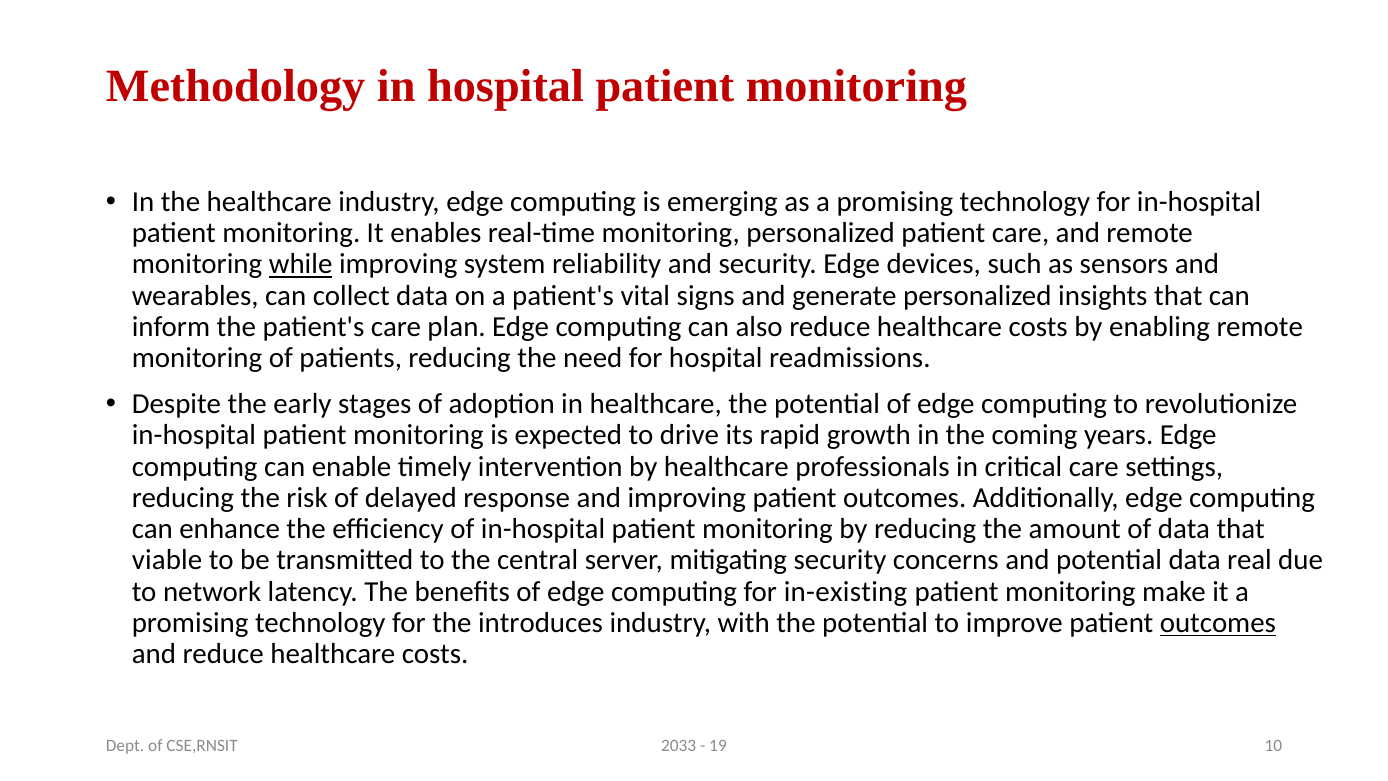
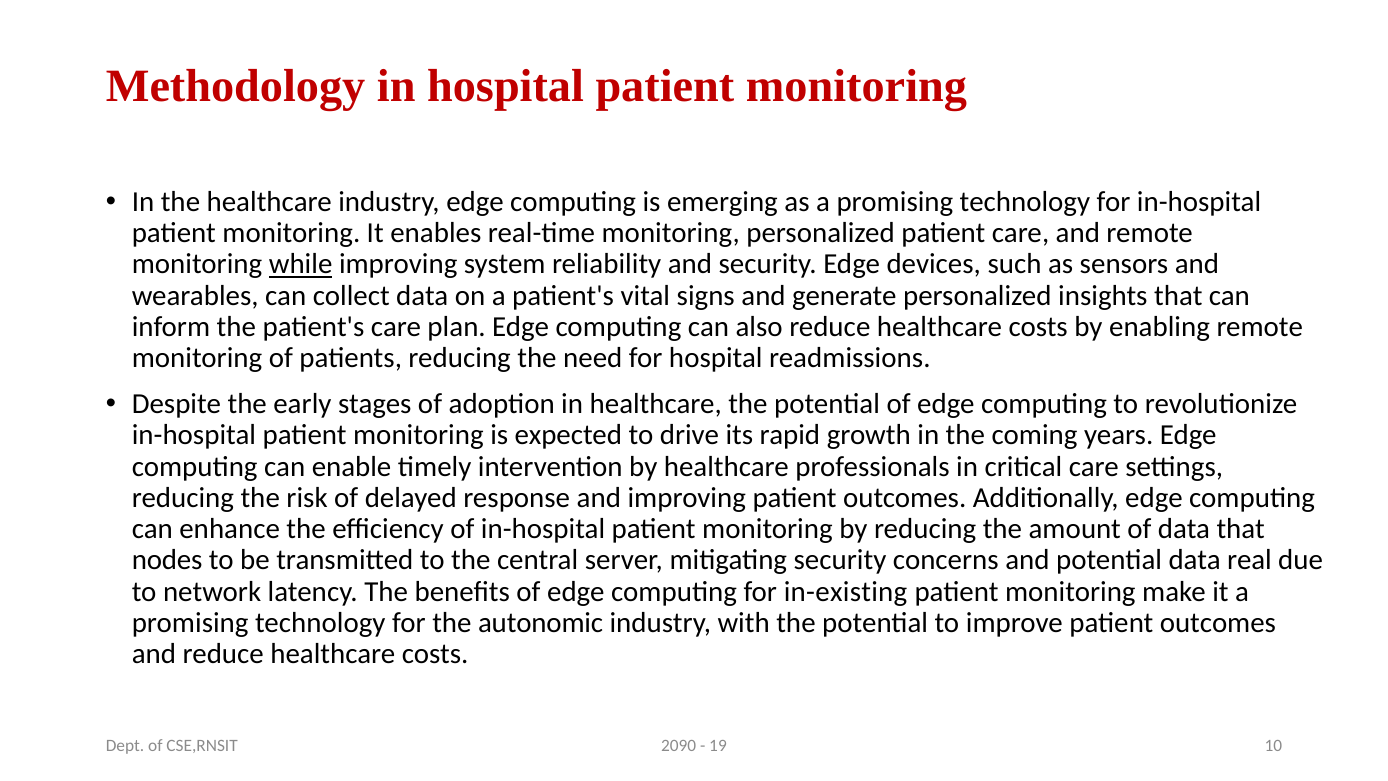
viable: viable -> nodes (167, 560)
introduces: introduces -> autonomic (541, 623)
outcomes underline: present -> none (1218, 623)
2033: 2033 -> 2090 (679, 745)
